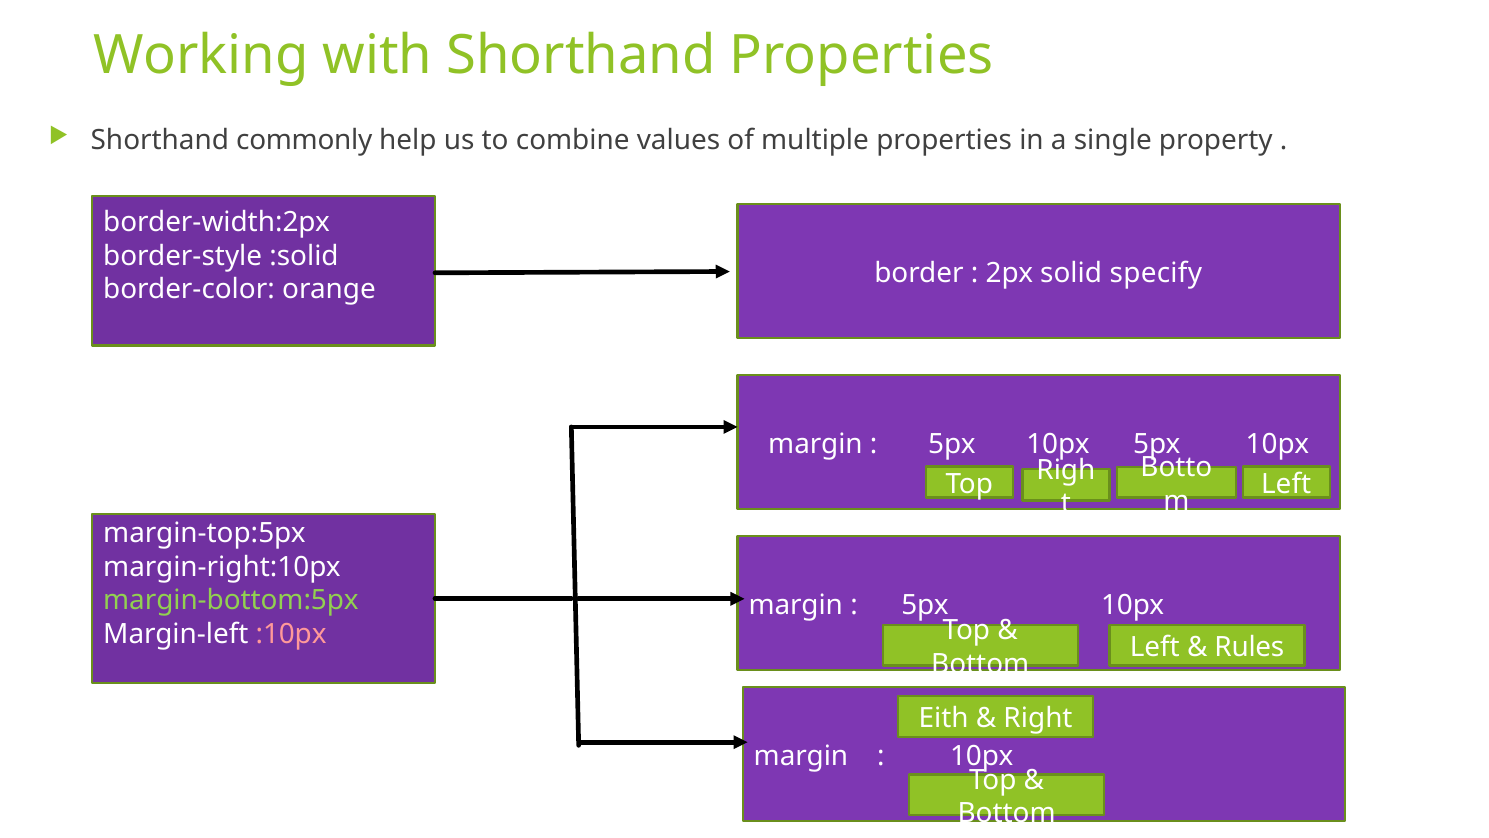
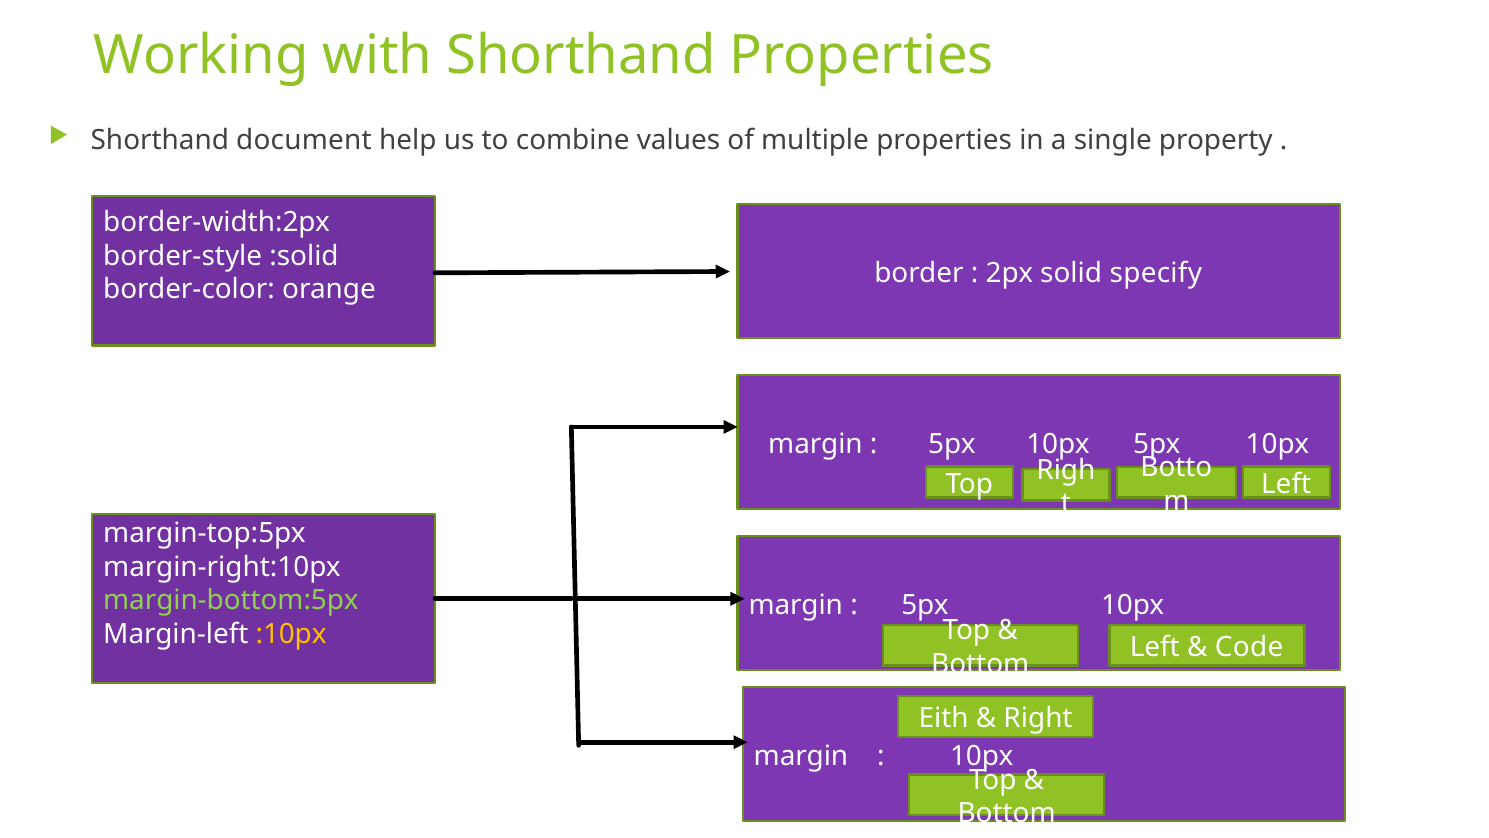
commonly: commonly -> document (304, 140)
:10px colour: pink -> yellow (291, 634)
Rules: Rules -> Code (1249, 647)
